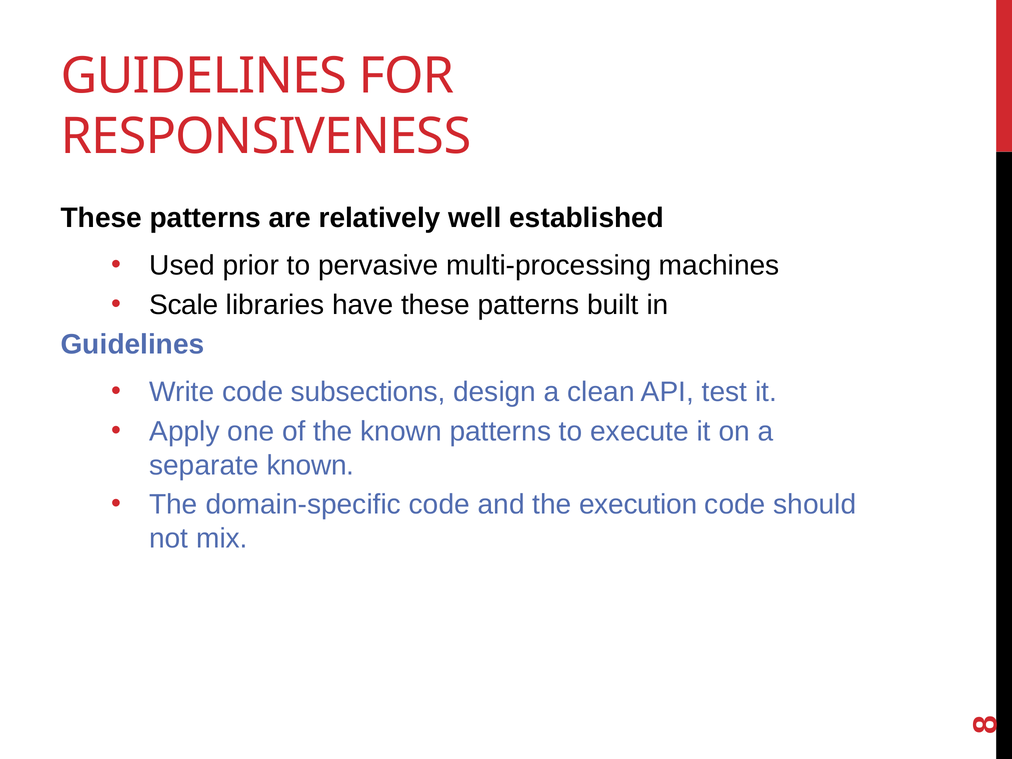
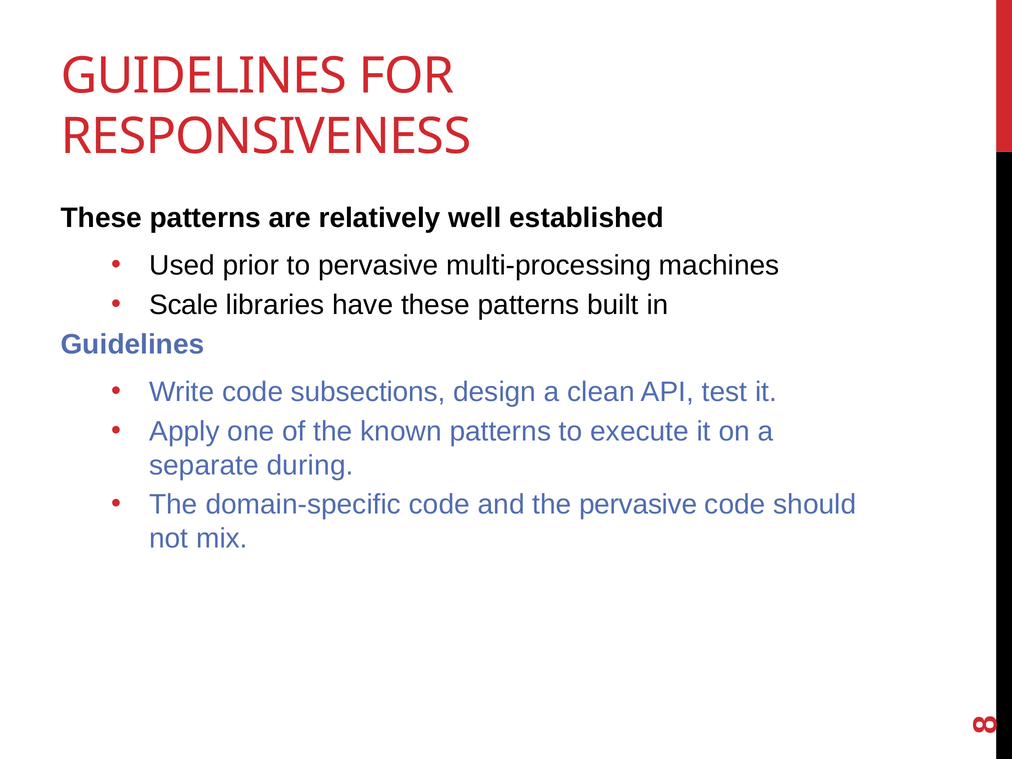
separate known: known -> during (310, 465)
the execution: execution -> pervasive (638, 505)
